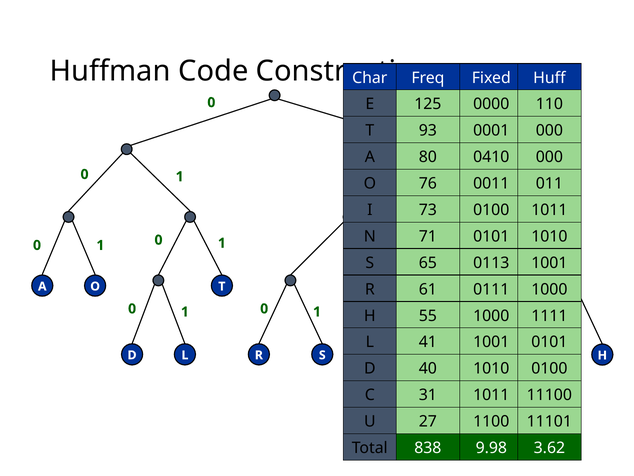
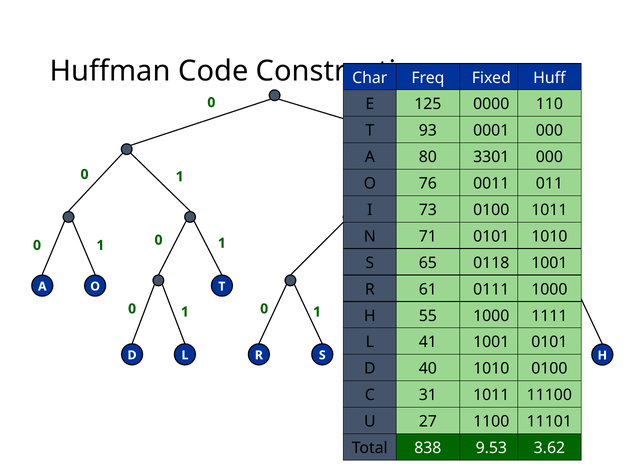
0410: 0410 -> 3301 (491, 157)
0113: 0113 -> 0118 (491, 263)
9.98: 9.98 -> 9.53 (491, 448)
